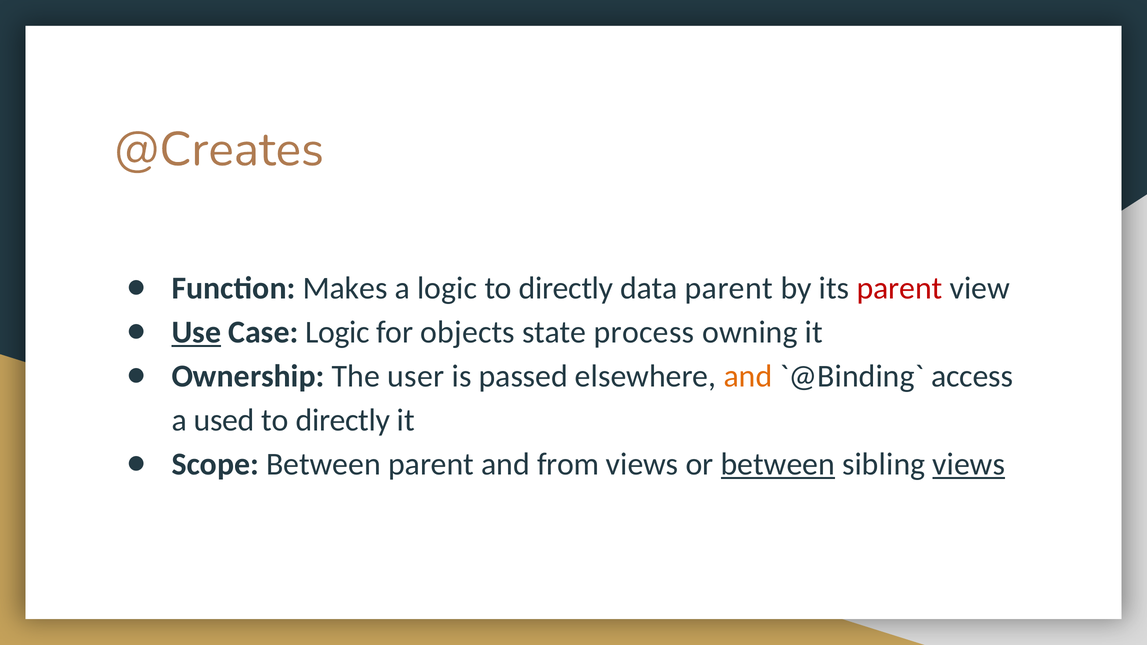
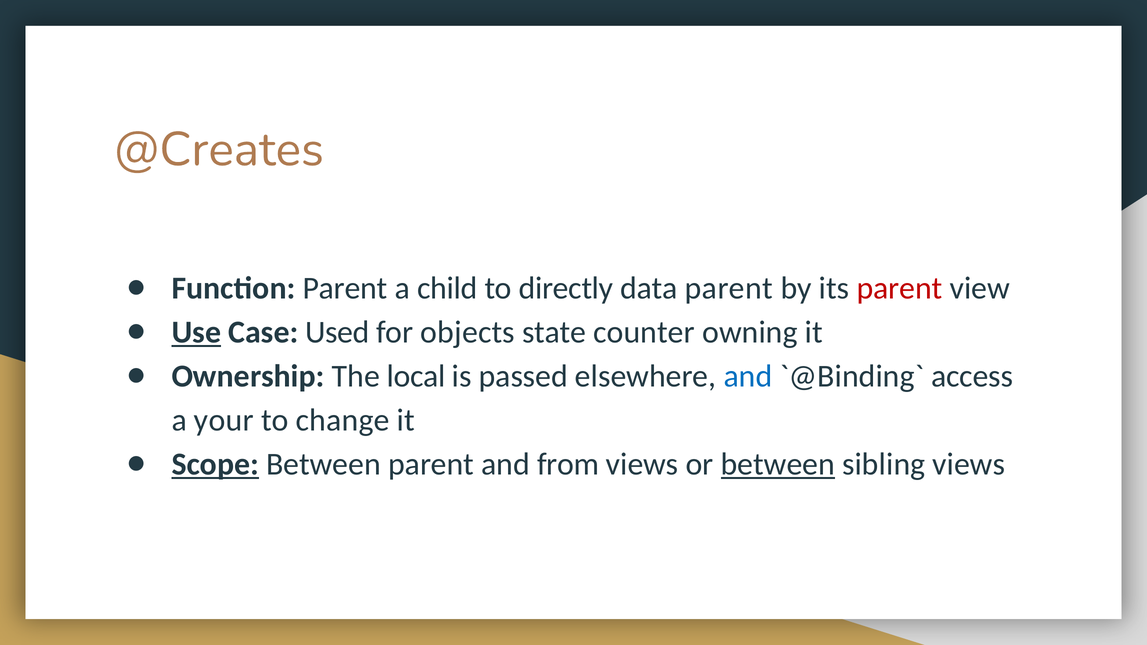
Function Makes: Makes -> Parent (345, 288)
a logic: logic -> child (447, 288)
Case Logic: Logic -> Used (337, 332)
process: process -> counter (644, 332)
user: user -> local (416, 376)
and colour: orange -> blue (748, 376)
used: used -> your (224, 420)
directly: directly -> change (343, 420)
Scope underline: none -> present (215, 464)
views underline: present -> none (969, 464)
